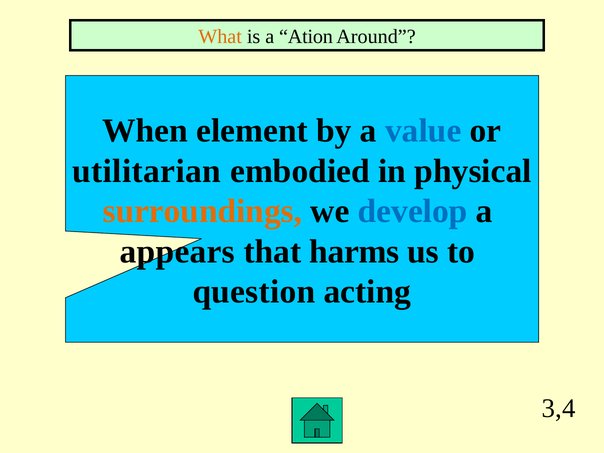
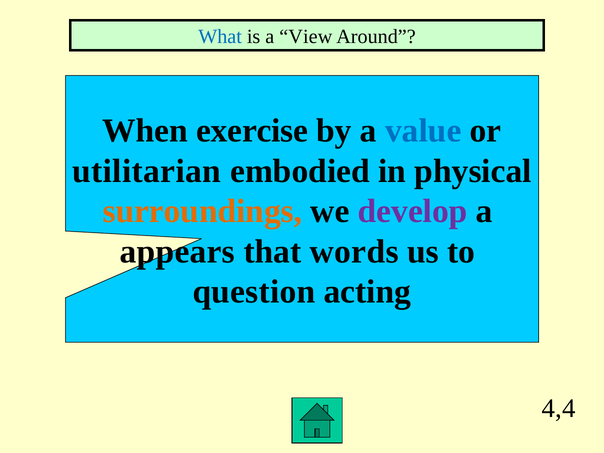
What colour: orange -> blue (220, 37)
Ation: Ation -> View (306, 37)
element: element -> exercise (252, 131)
develop colour: blue -> purple (413, 211)
harms: harms -> words (354, 251)
3,4: 3,4 -> 4,4 (559, 409)
